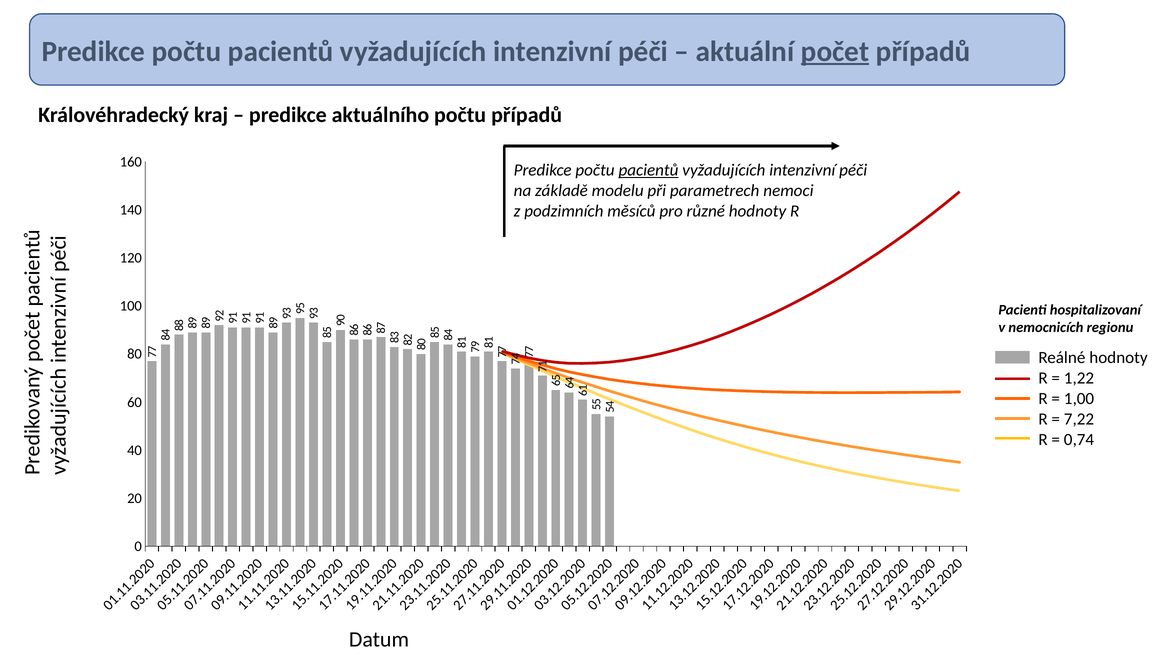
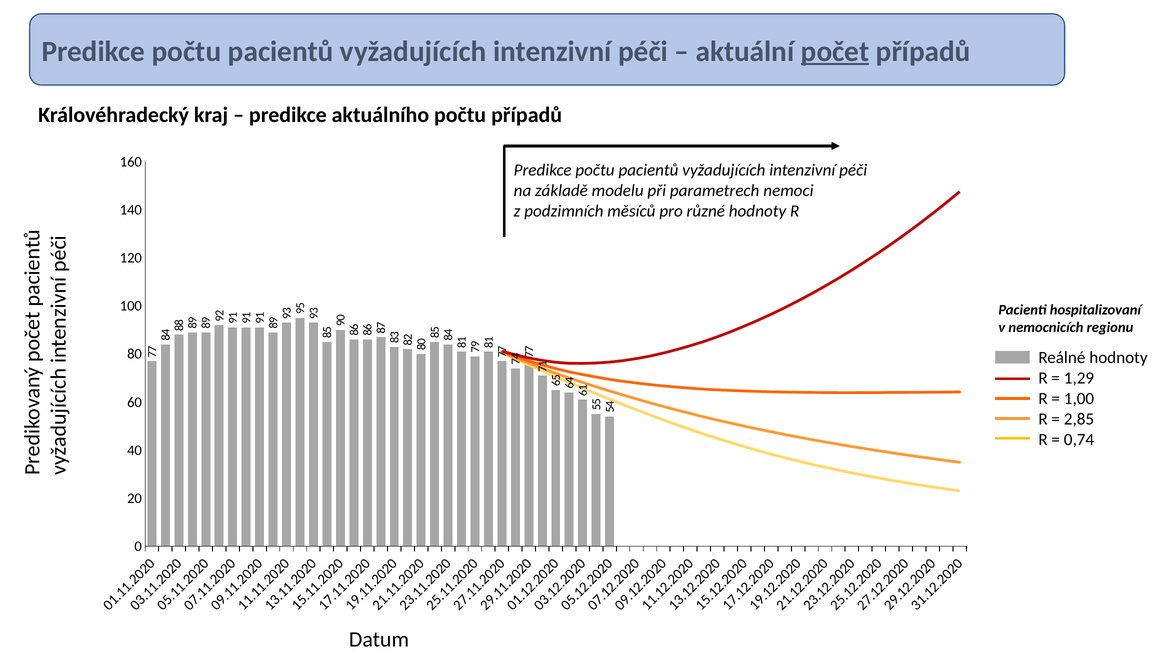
pacientů underline: present -> none (649, 170)
1,22: 1,22 -> 1,29 (1079, 378)
7,22: 7,22 -> 2,85 (1079, 419)
